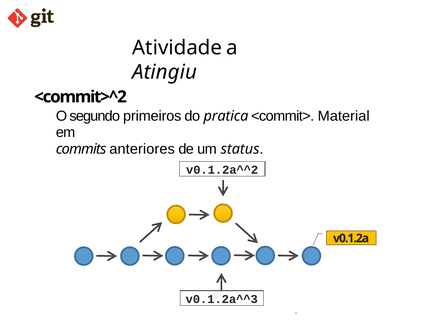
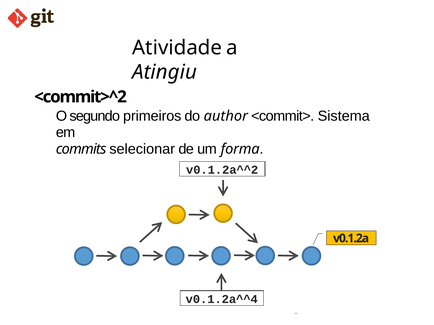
pratica: pratica -> author (226, 116)
Material: Material -> Sistema (344, 116)
anteriores: anteriores -> selecionar (142, 149)
status: status -> forma (240, 149)
v0.1.2a^^3: v0.1.2a^^3 -> v0.1.2a^^4 (222, 300)
